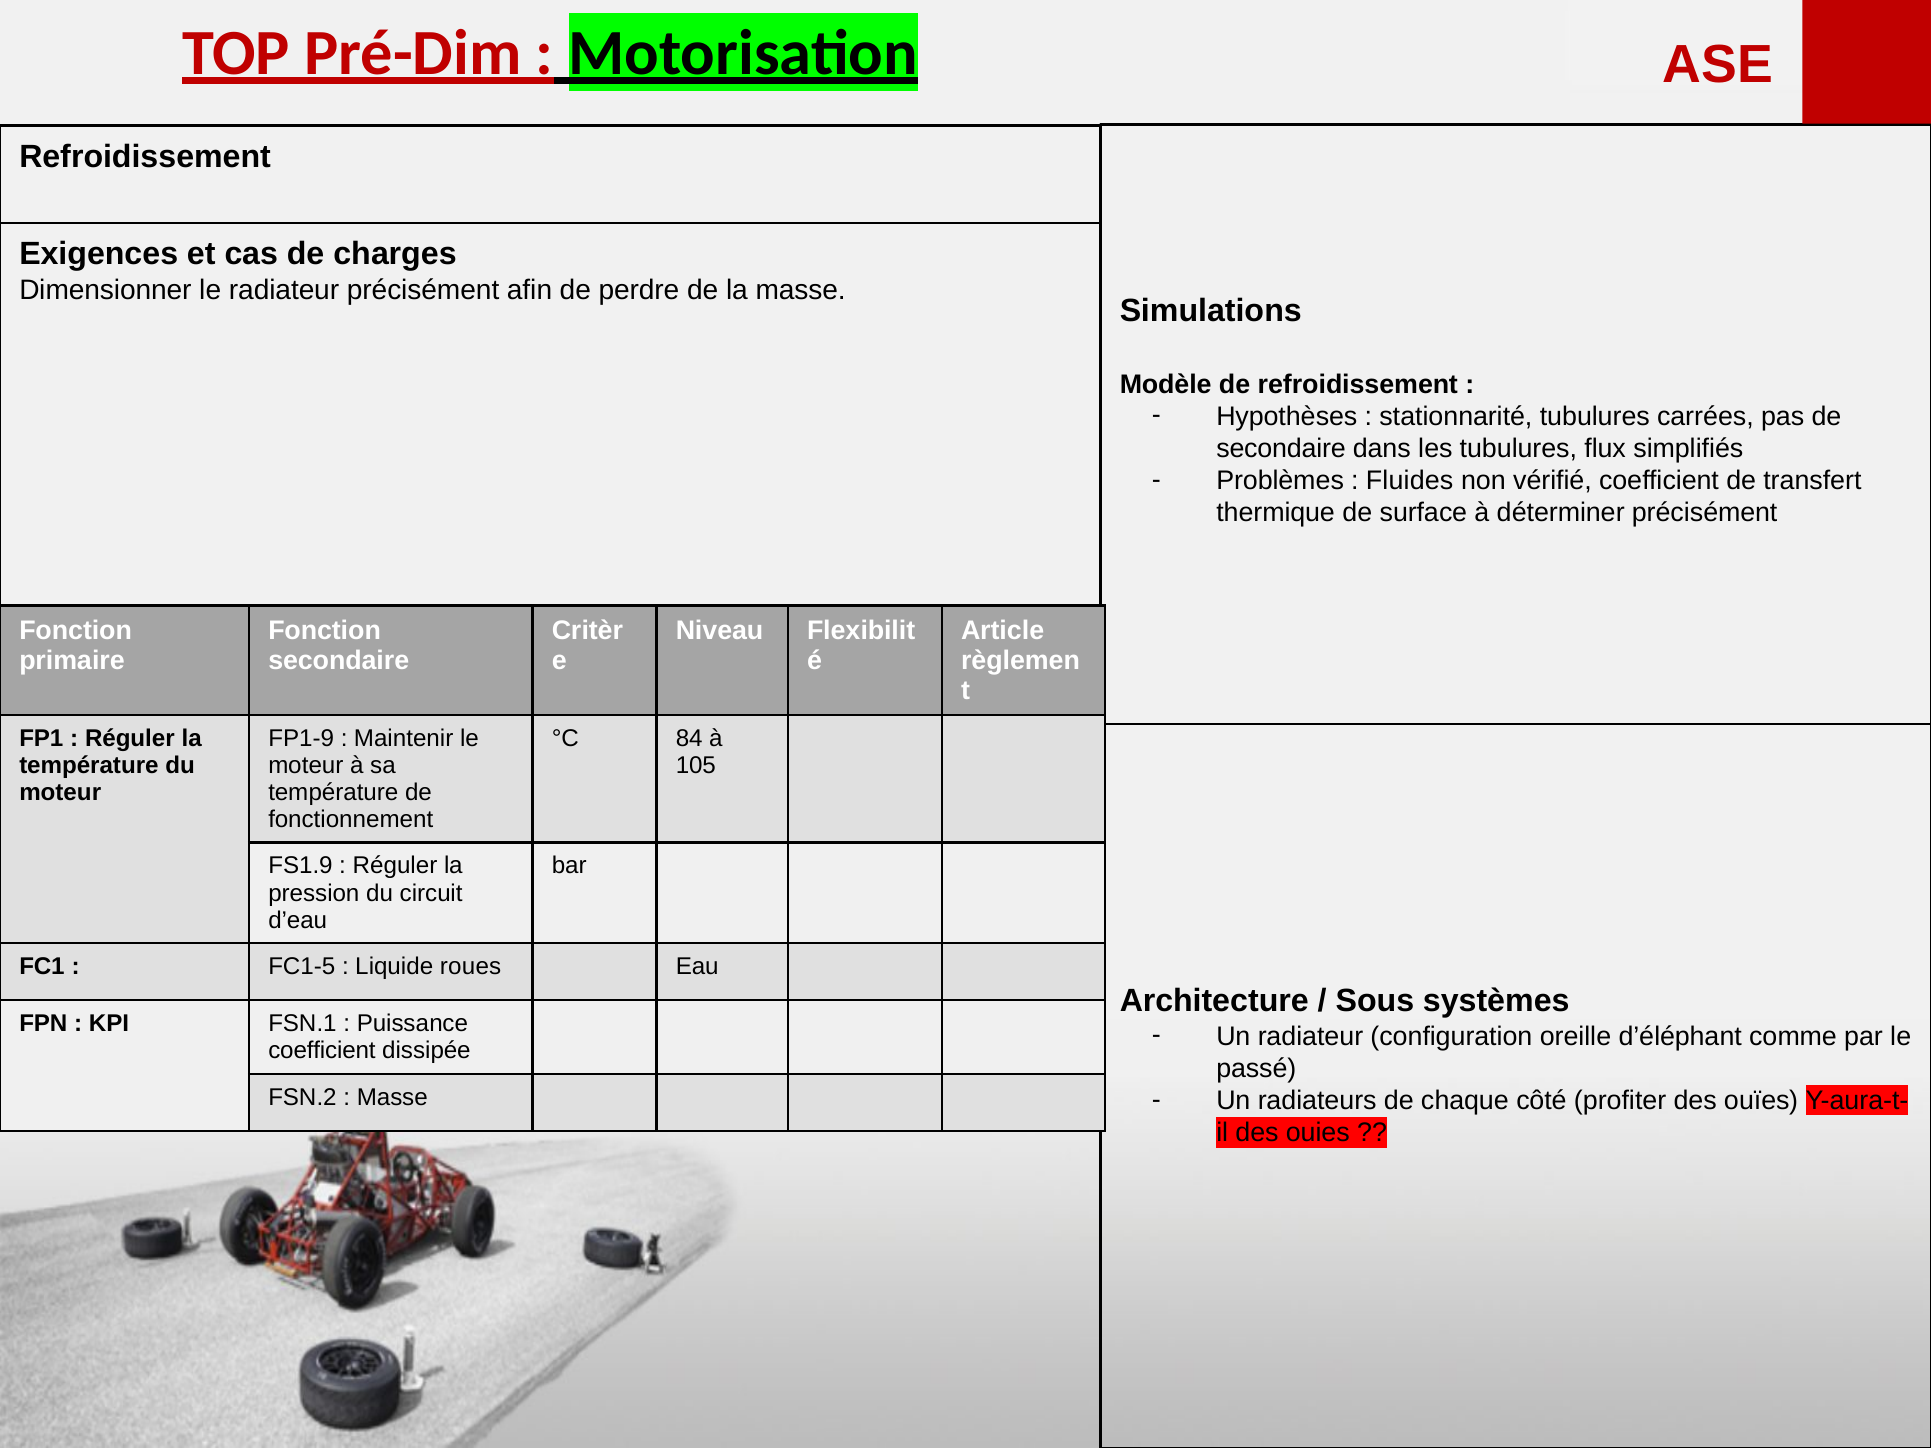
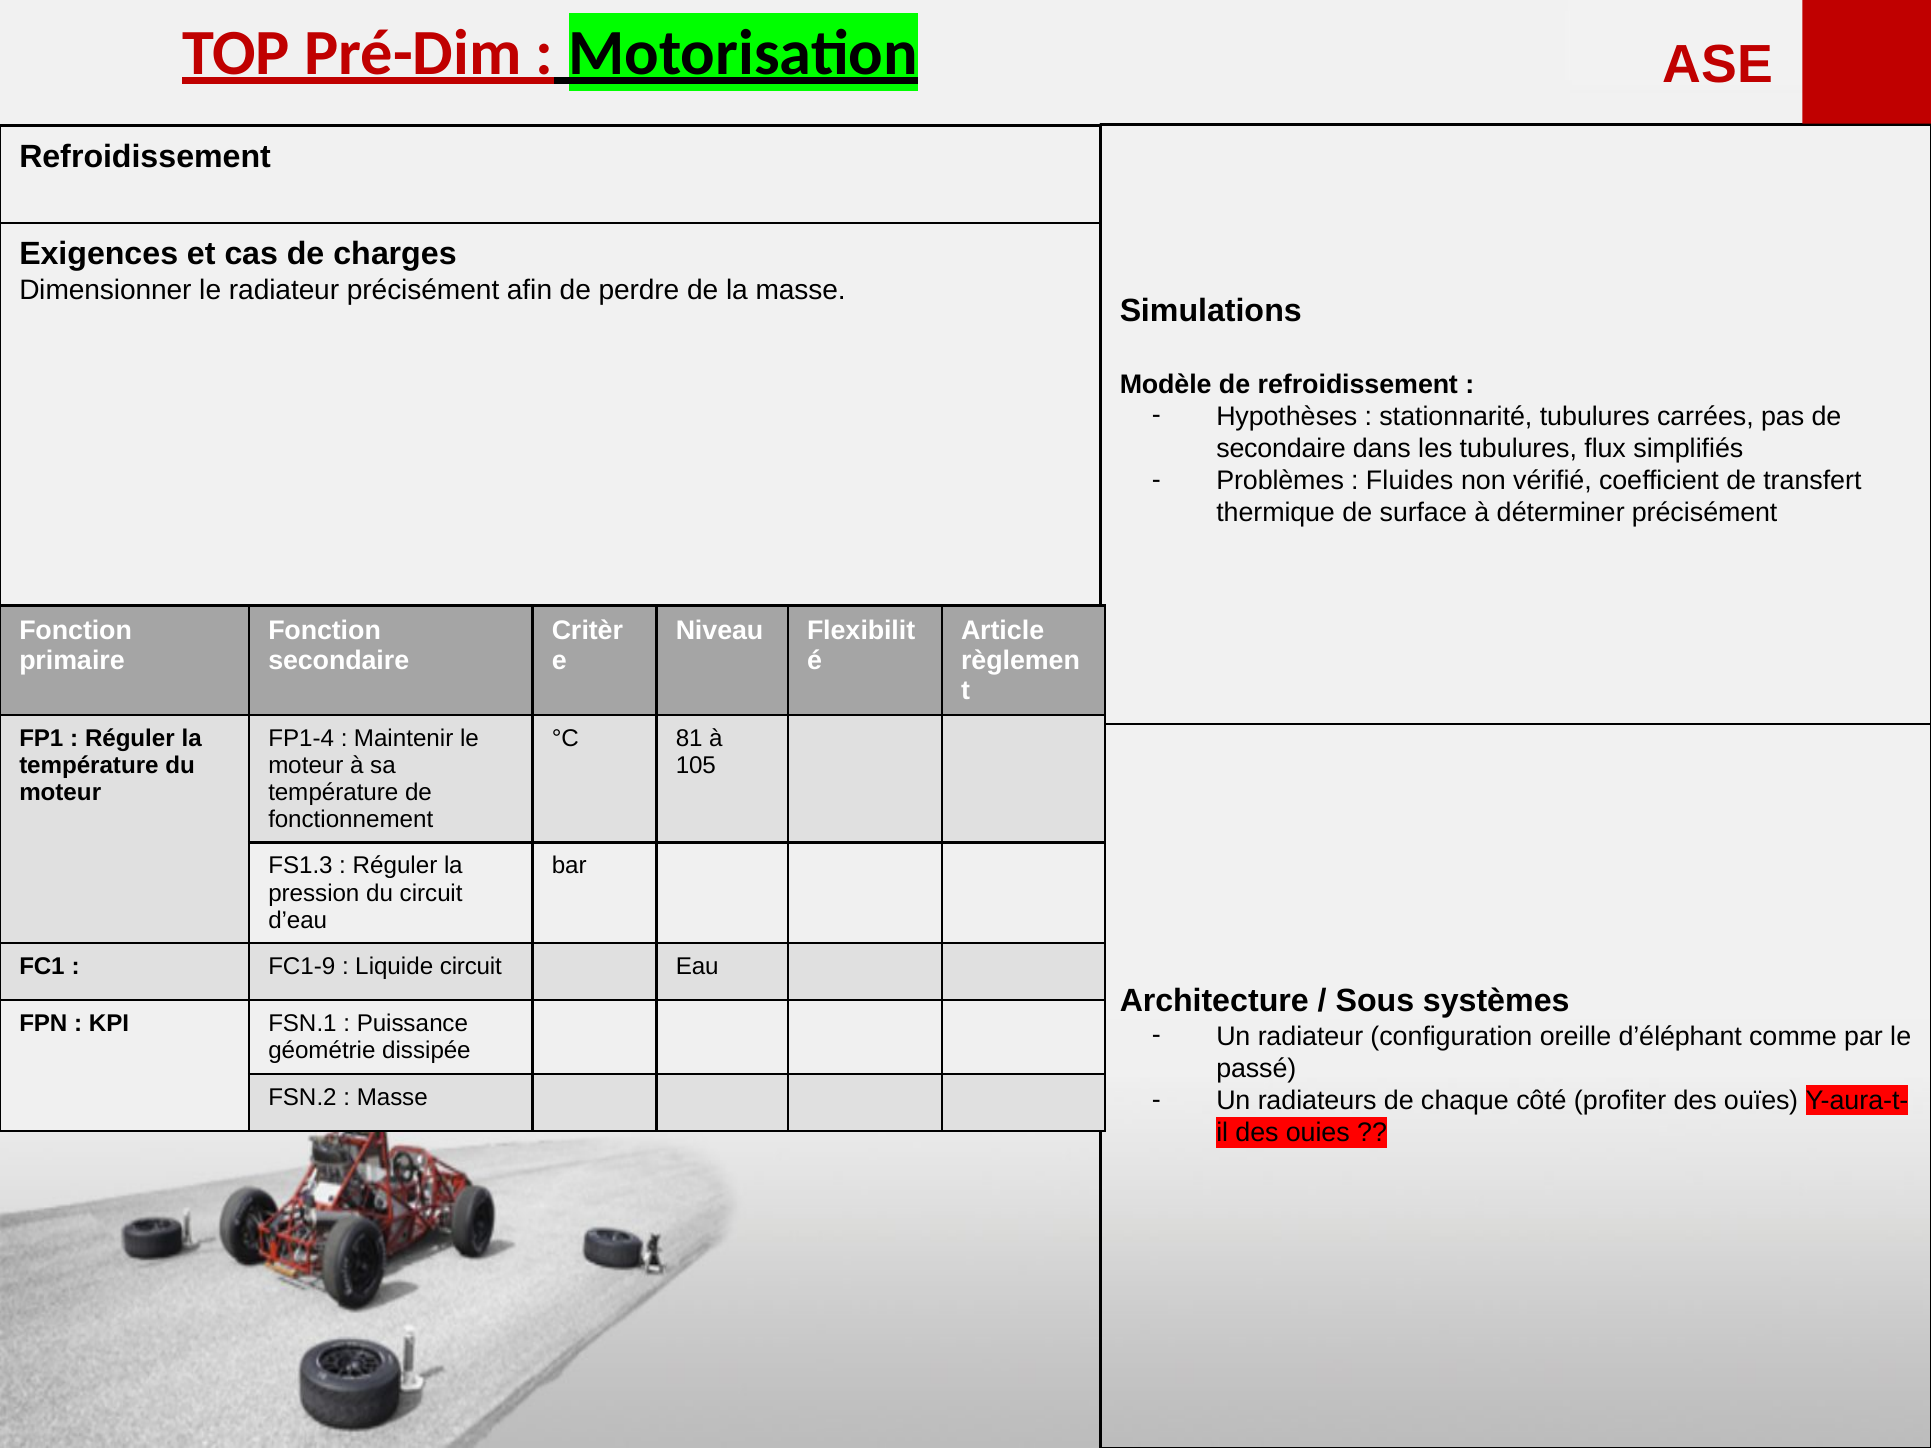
FP1-9: FP1-9 -> FP1-4 (301, 738)
84: 84 -> 81 (689, 738)
FS1.9: FS1.9 -> FS1.3 (300, 866)
FC1-5: FC1-5 -> FC1-9 (302, 967)
Liquide roues: roues -> circuit (471, 967)
coefficient: coefficient -> géométrie (322, 1051)
